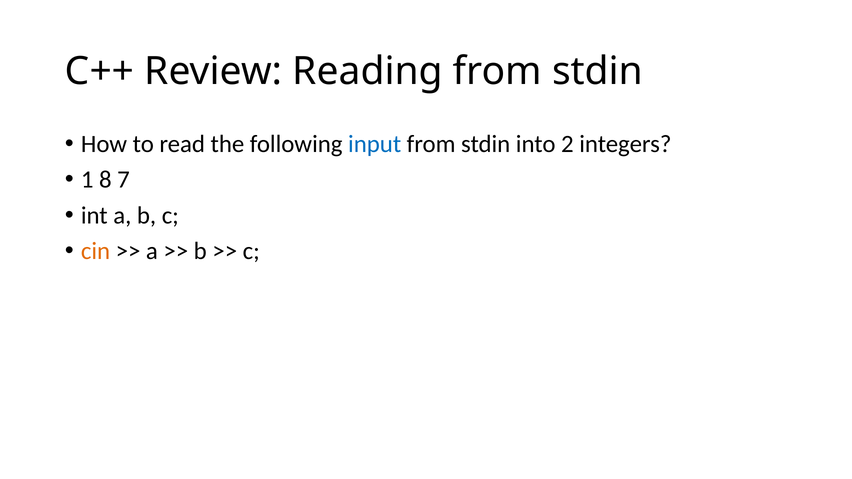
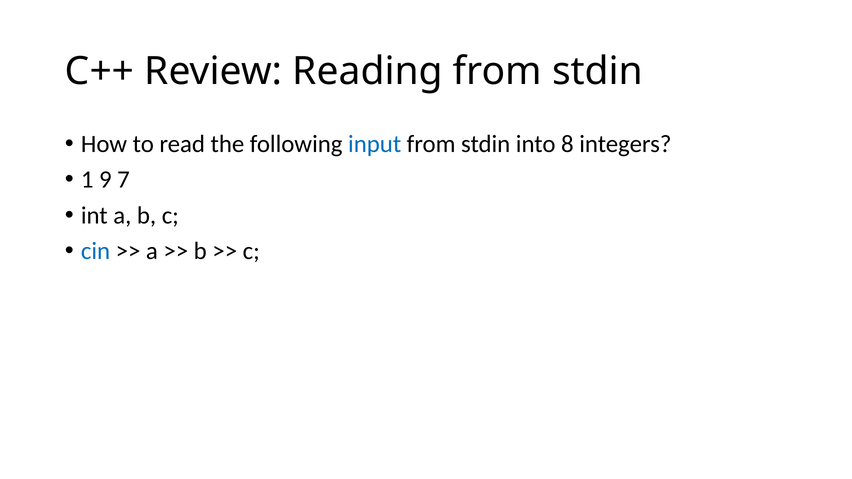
2: 2 -> 8 (567, 144)
8: 8 -> 9 (105, 180)
cin colour: orange -> blue (96, 251)
